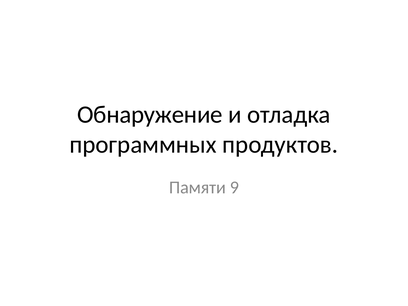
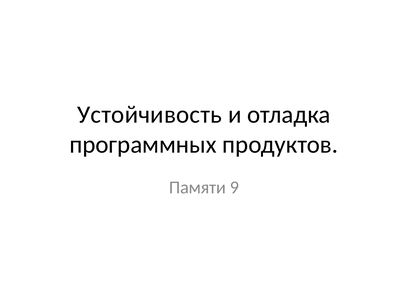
Обнаружение: Обнаружение -> Устойчивость (150, 115)
